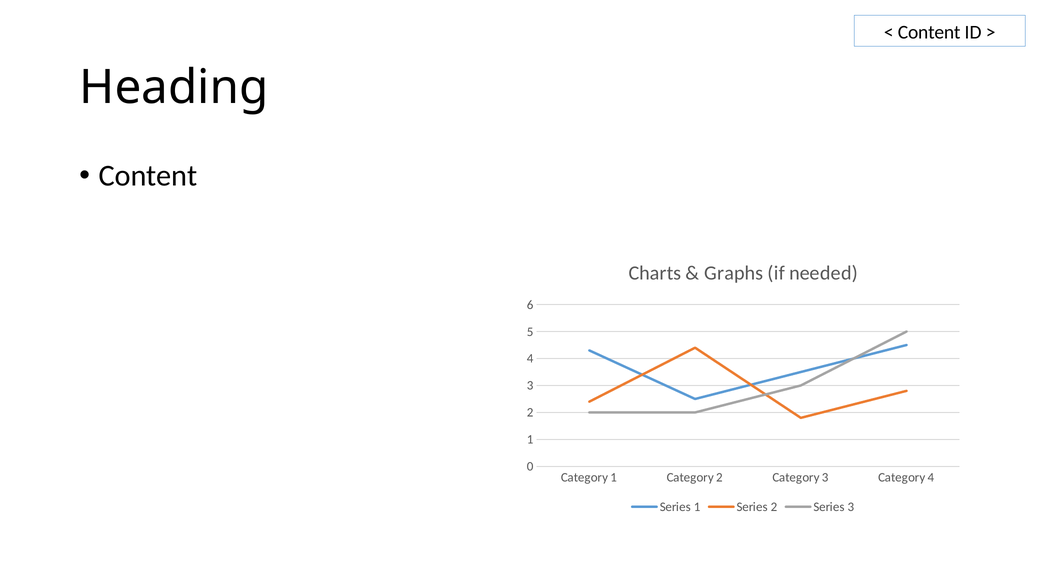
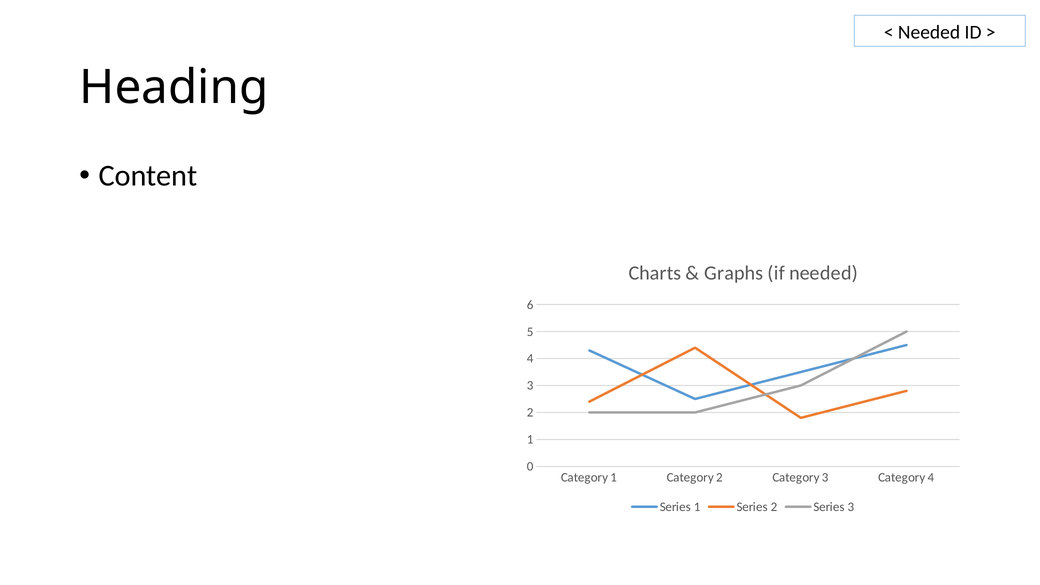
Content: Content -> Needed (929, 32)
